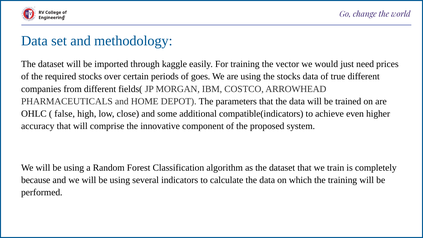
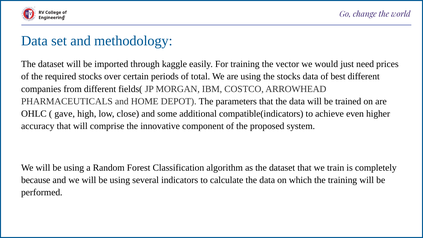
goes: goes -> total (201, 77)
true: true -> best (338, 77)
false: false -> gave (65, 114)
